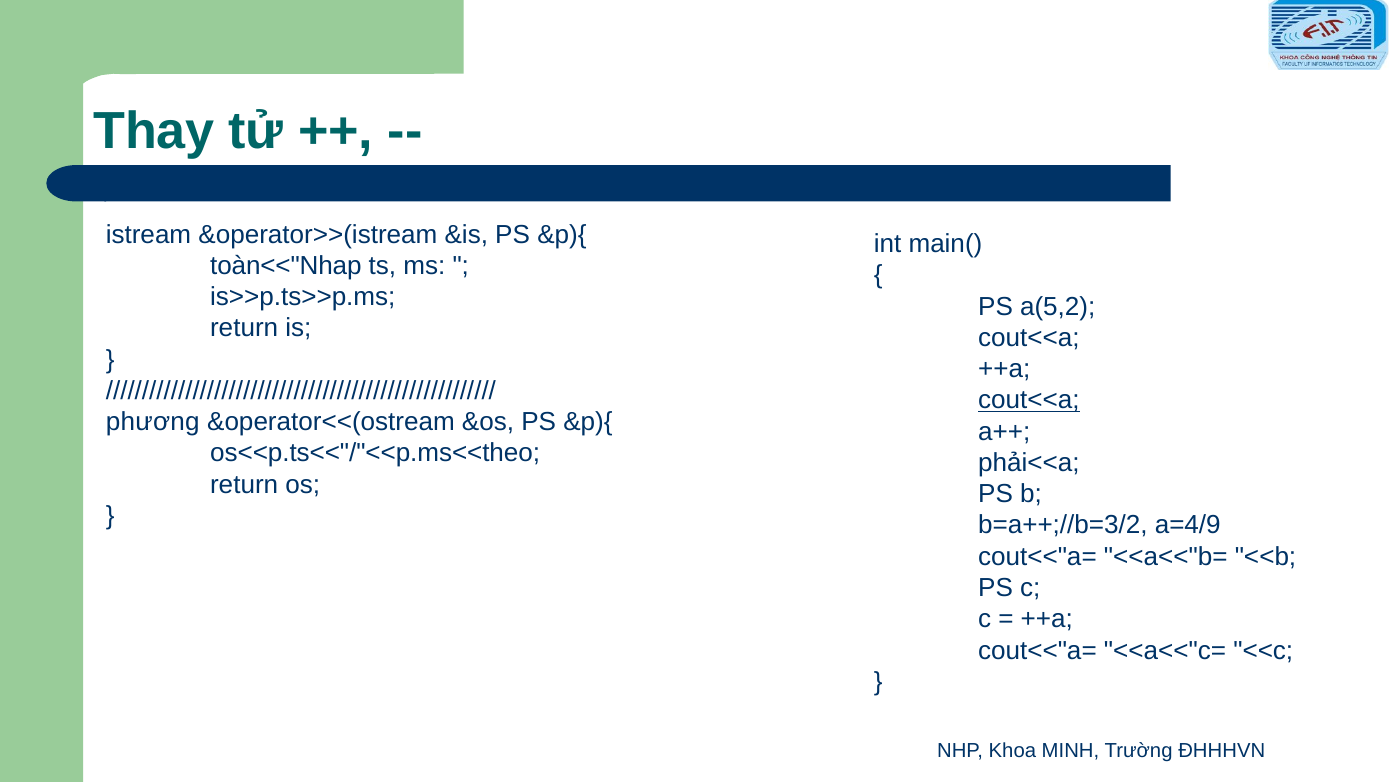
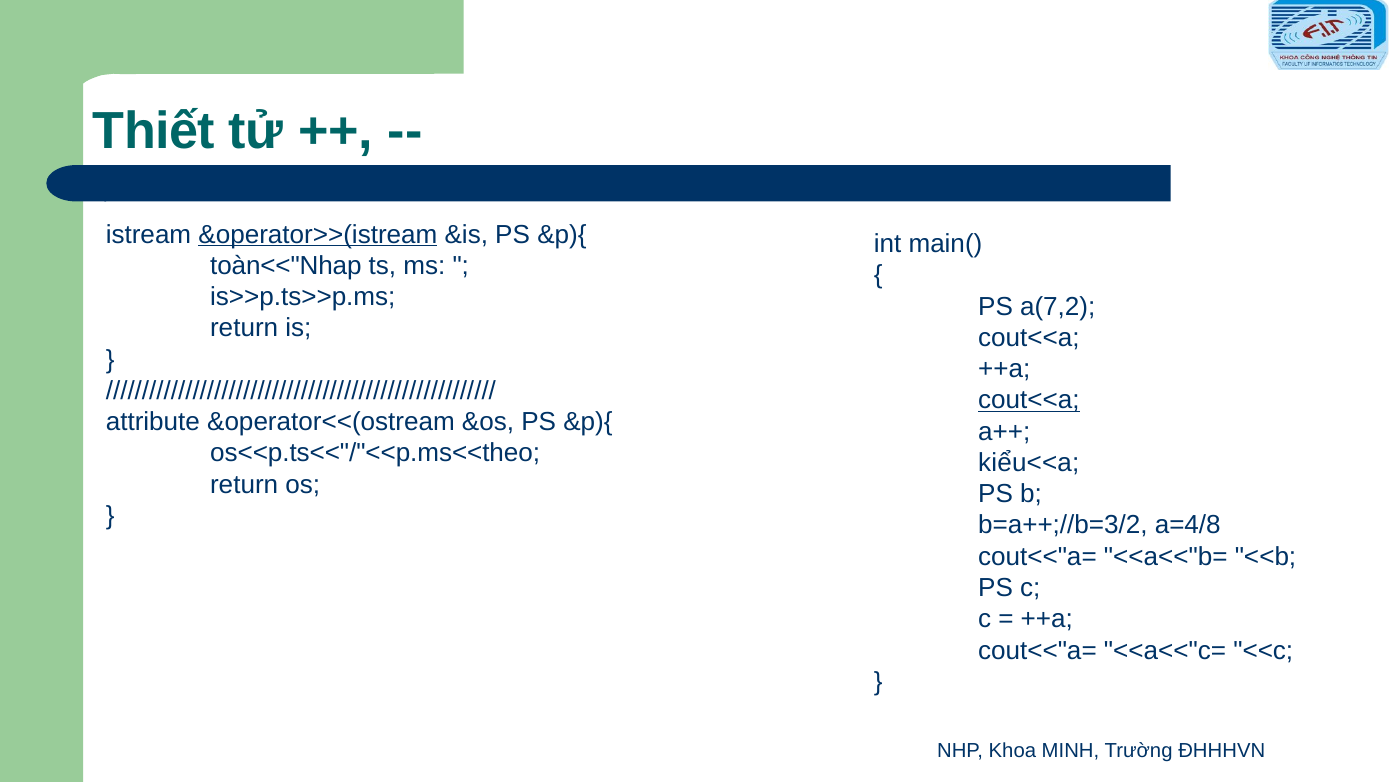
Thay: Thay -> Thiết (154, 131)
&operator>>(istream underline: none -> present (318, 235)
a(5,2: a(5,2 -> a(7,2 (1058, 307)
phương: phương -> attribute (153, 422)
phải<<a: phải<<a -> kiểu<<a (1029, 463)
a=4/9: a=4/9 -> a=4/8 (1188, 526)
